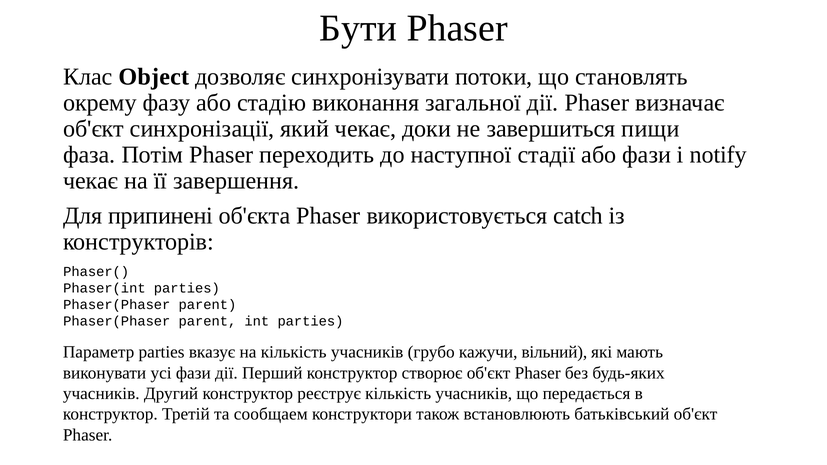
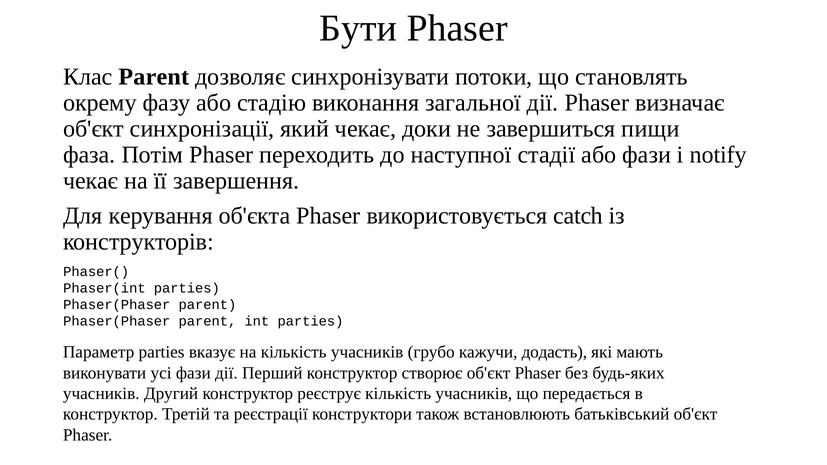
Клас Object: Object -> Parent (154, 77)
припинені: припинені -> керування (161, 216)
вільний: вільний -> додасть (554, 352)
сообщаем: сообщаем -> реєстрації (271, 414)
